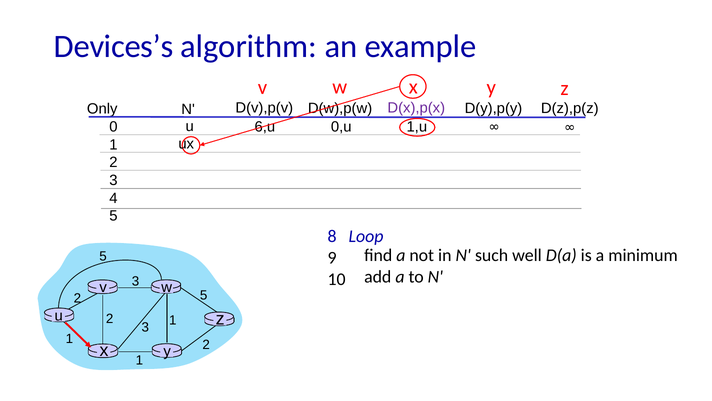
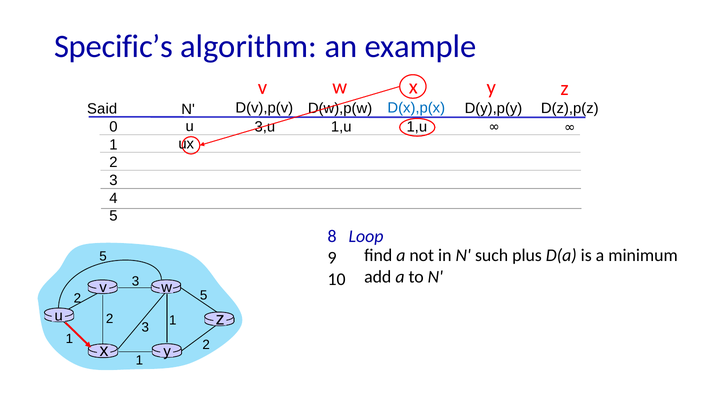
Devices’s: Devices’s -> Specific’s (114, 47)
Only: Only -> Said (102, 109)
D(x),p(x colour: purple -> blue (416, 108)
0,u: 0,u -> 1,u (341, 127)
6,u: 6,u -> 3,u (265, 127)
well: well -> plus (527, 255)
